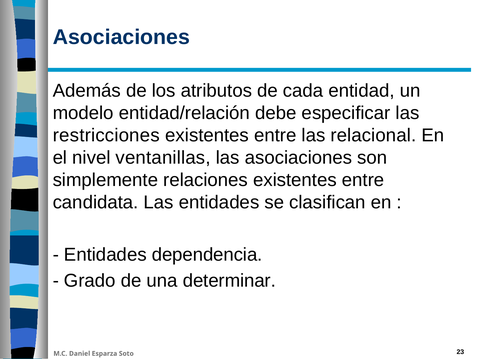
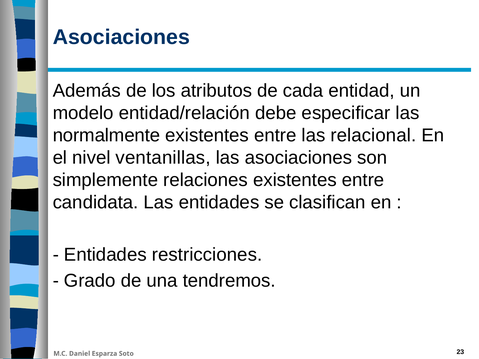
restricciones: restricciones -> normalmente (106, 135)
dependencia: dependencia -> restricciones (207, 255)
determinar: determinar -> tendremos (229, 281)
